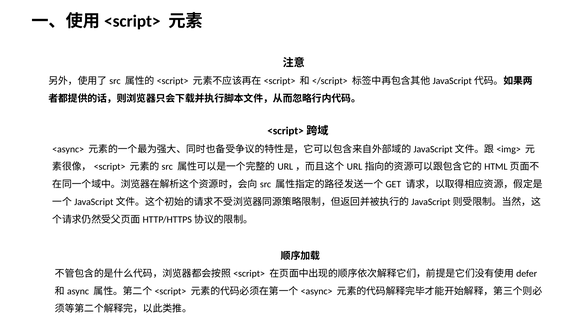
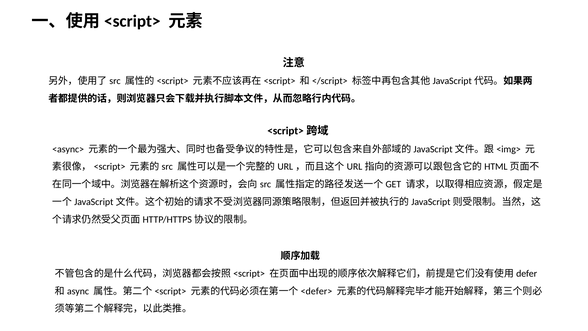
<async>: <async> -> <defer> (316, 291)
